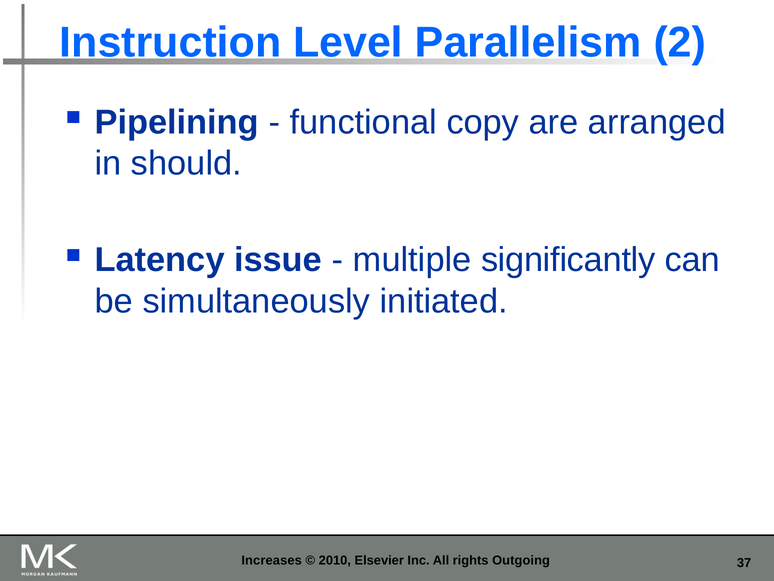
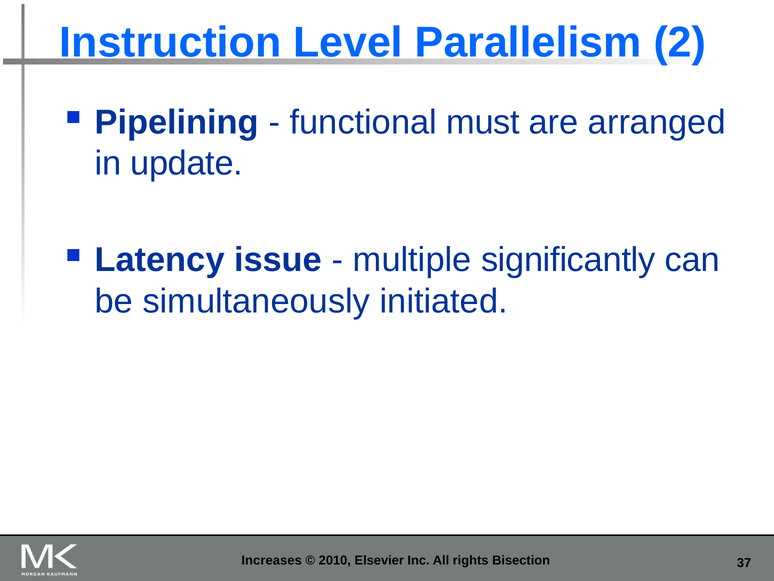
copy: copy -> must (483, 122)
should: should -> update (187, 163)
Outgoing: Outgoing -> Bisection (521, 560)
